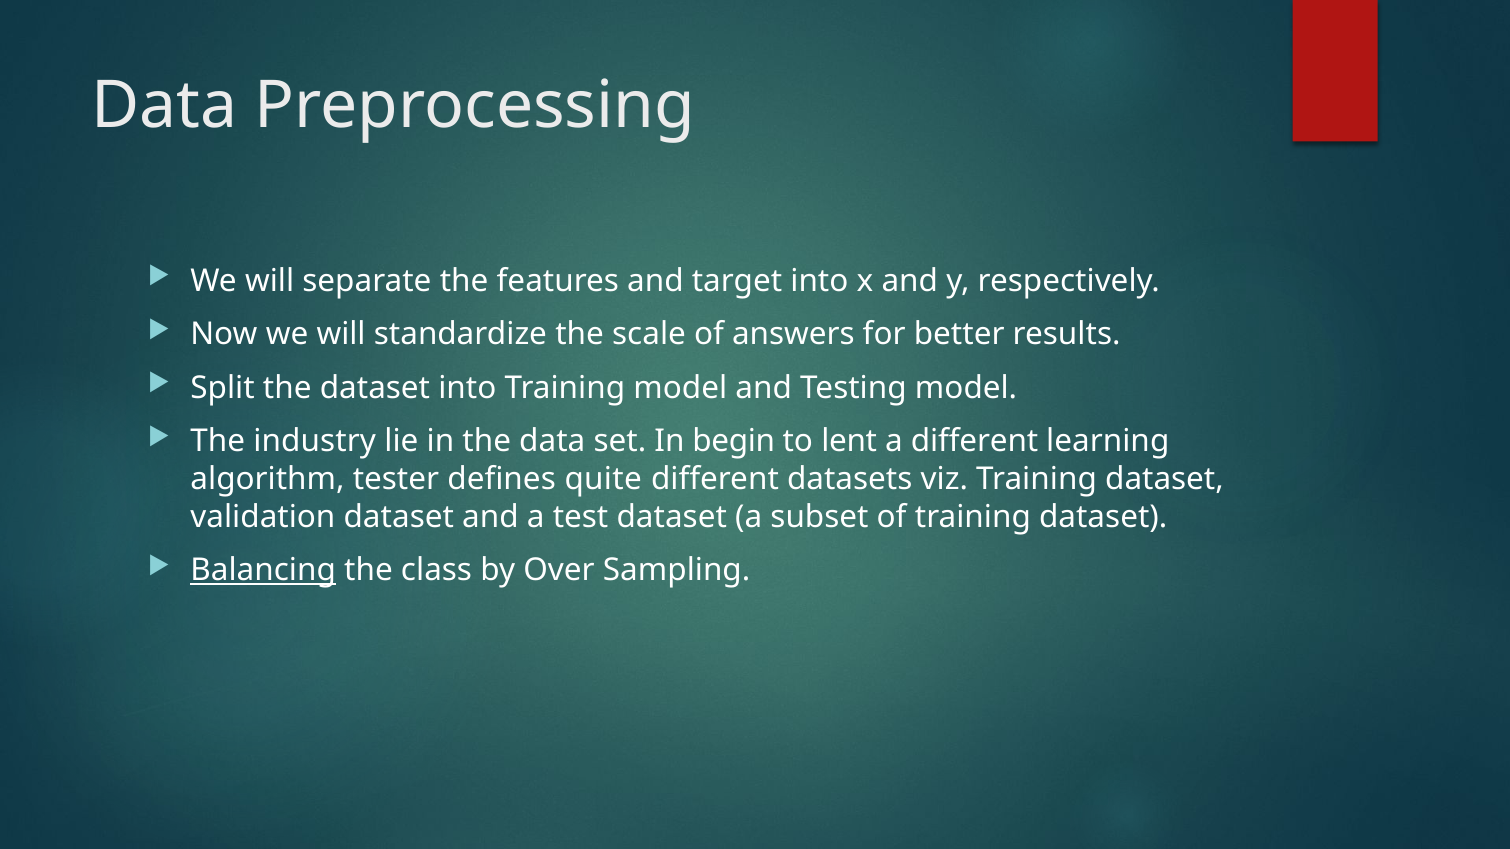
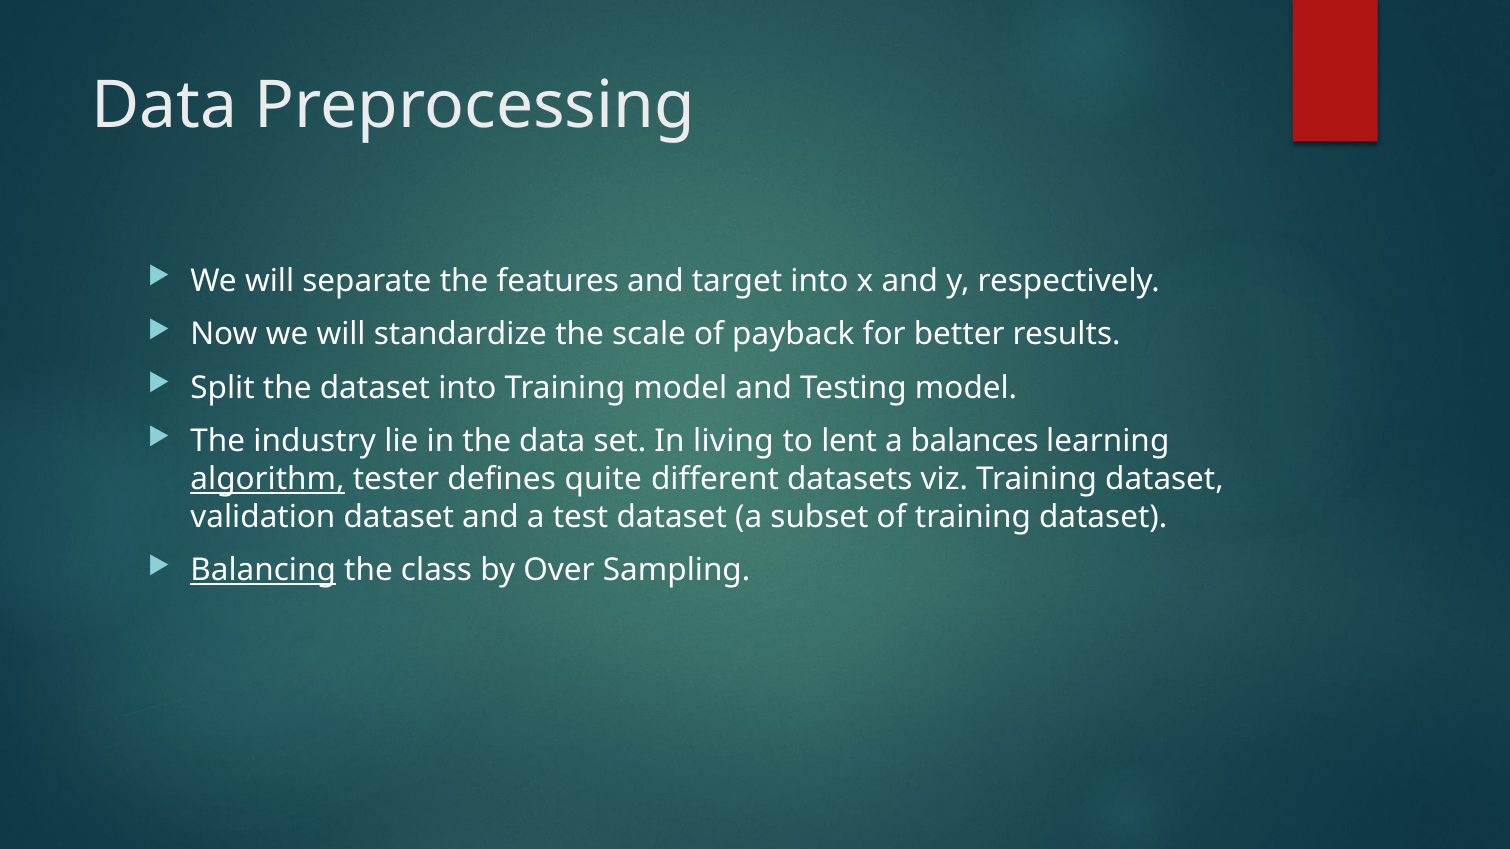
answers: answers -> payback (793, 335)
begin: begin -> living (733, 442)
a different: different -> balances (975, 442)
algorithm underline: none -> present (268, 479)
